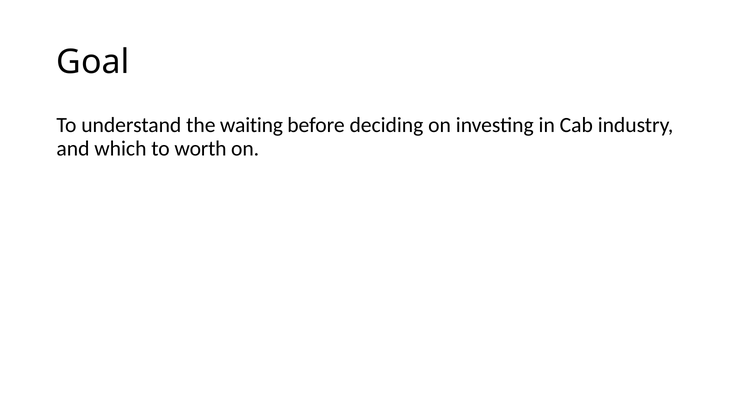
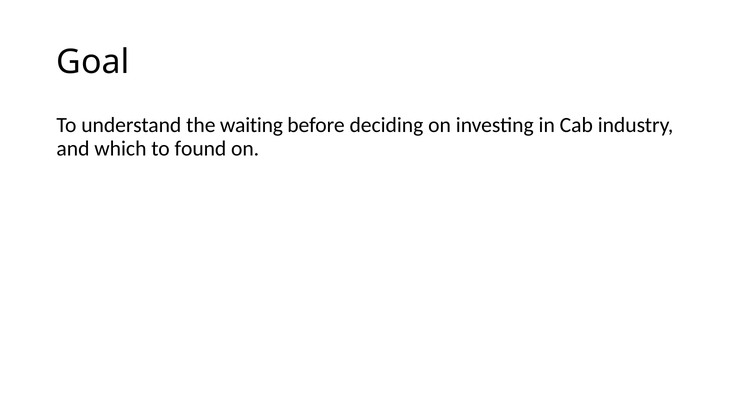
worth: worth -> found (200, 149)
